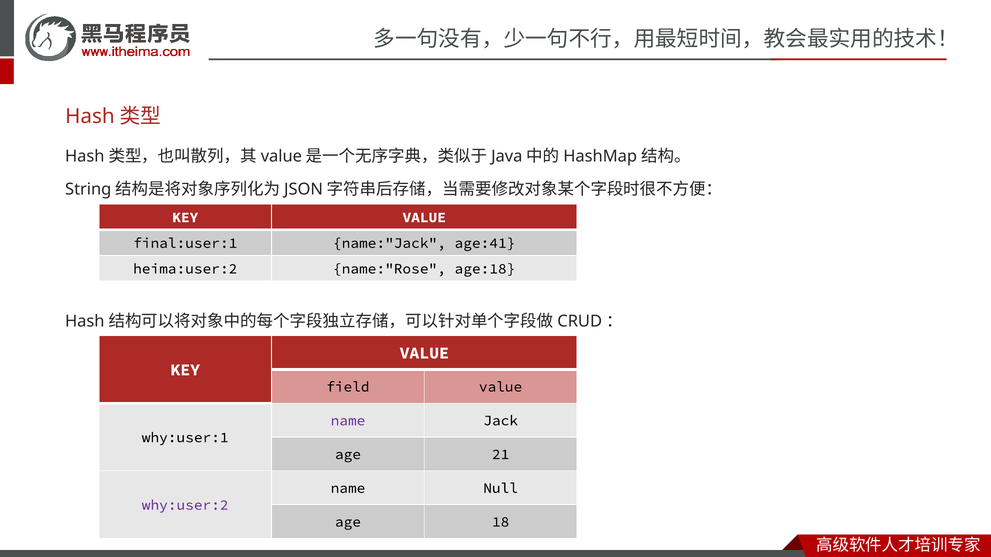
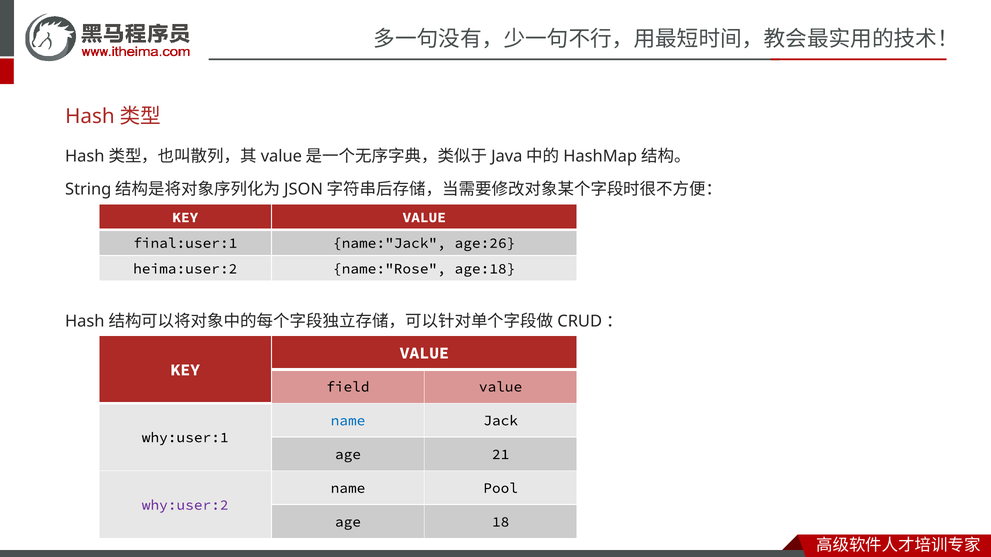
age:41: age:41 -> age:26 (485, 243)
name colour: purple -> blue (348, 421)
Null: Null -> Pool (501, 488)
